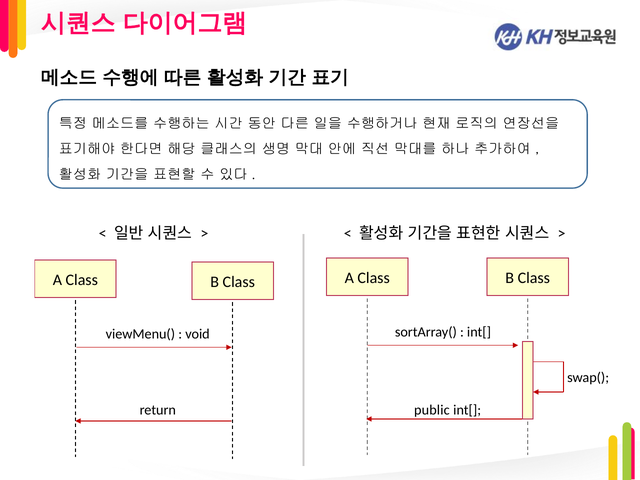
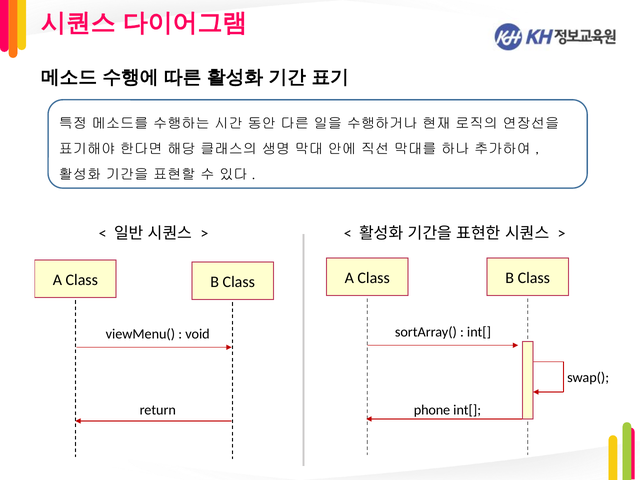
public: public -> phone (432, 410)
